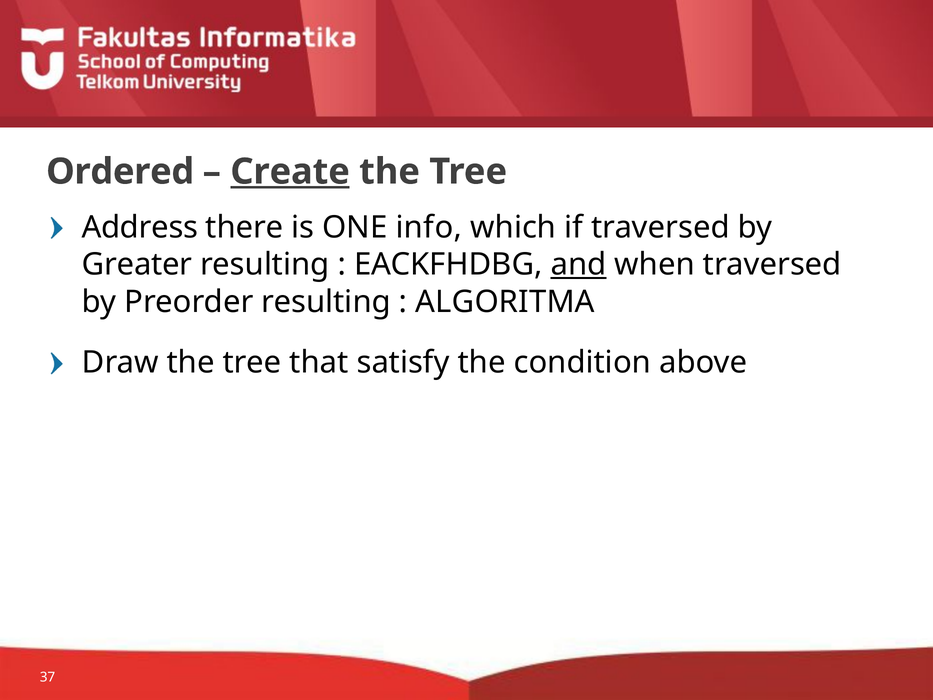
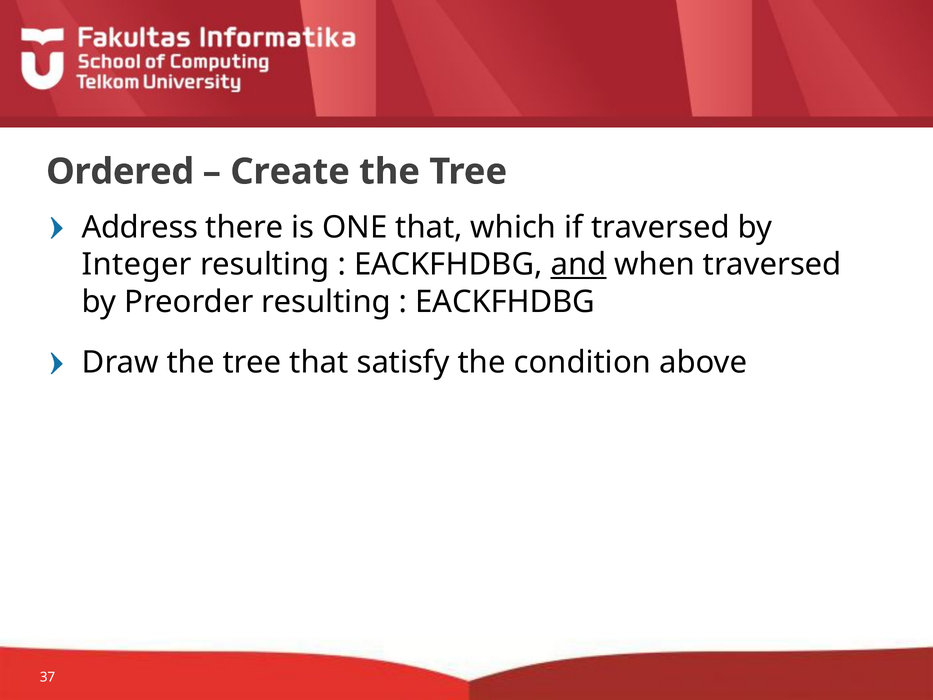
Create underline: present -> none (290, 172)
ONE info: info -> that (429, 227)
Greater: Greater -> Integer (137, 265)
ALGORITMA: ALGORITMA -> EACKFHDBG (505, 302)
